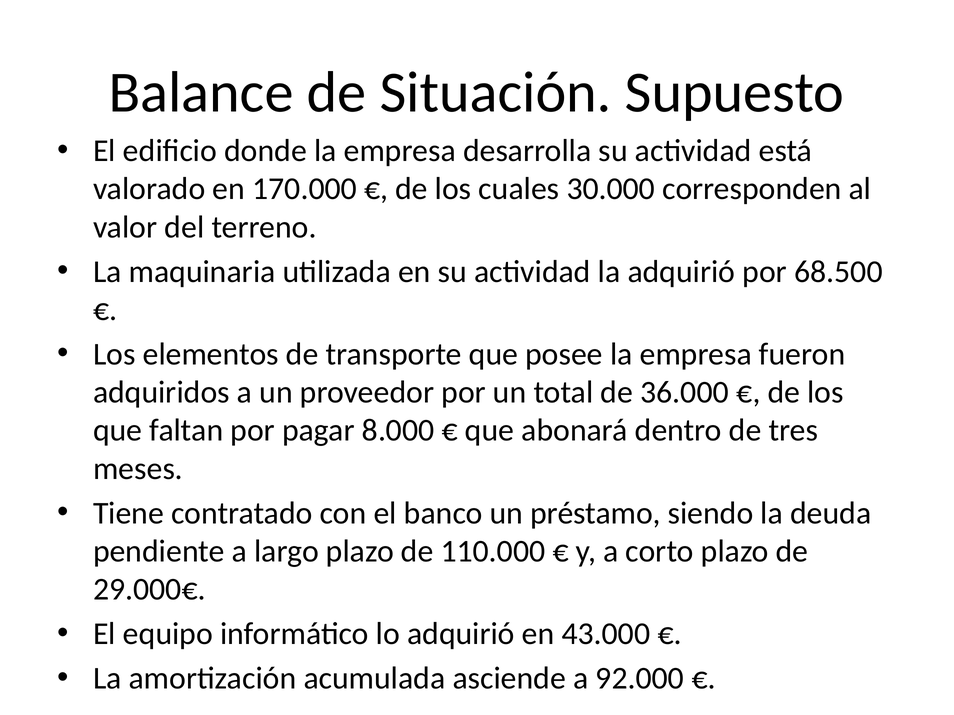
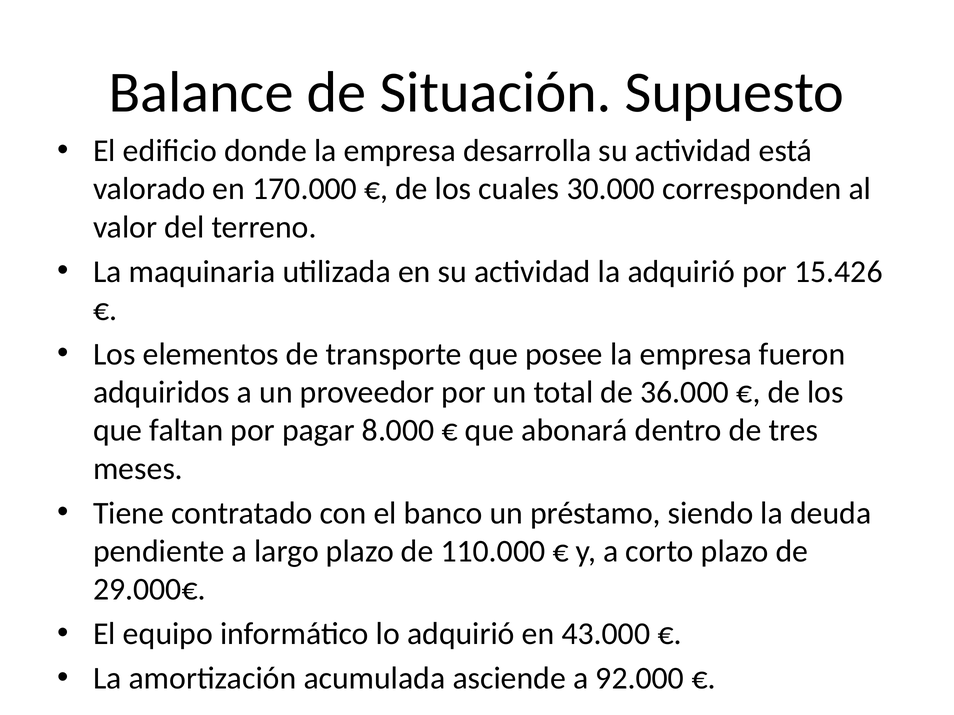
68.500: 68.500 -> 15.426 (838, 272)
